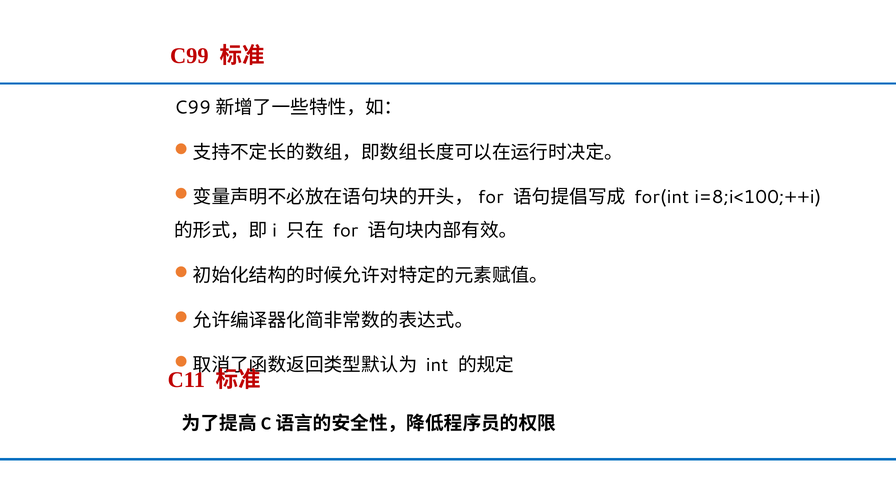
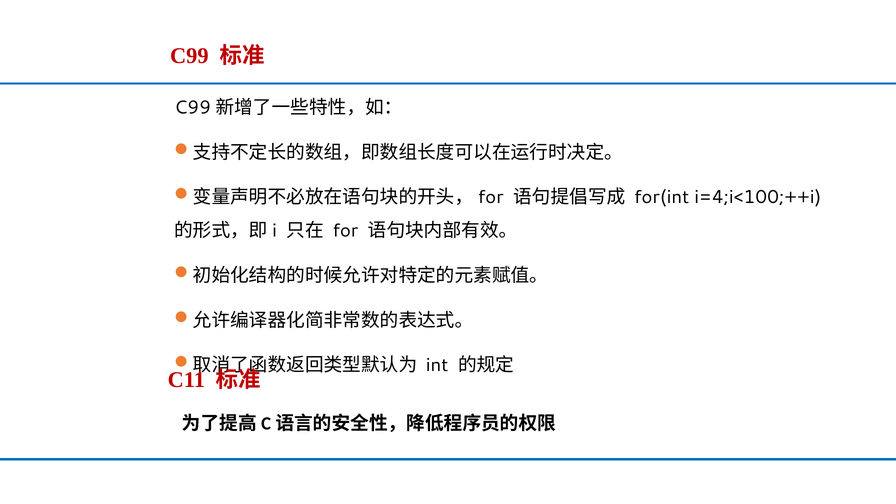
i=8;i<100;++i: i=8;i<100;++i -> i=4;i<100;++i (758, 197)
